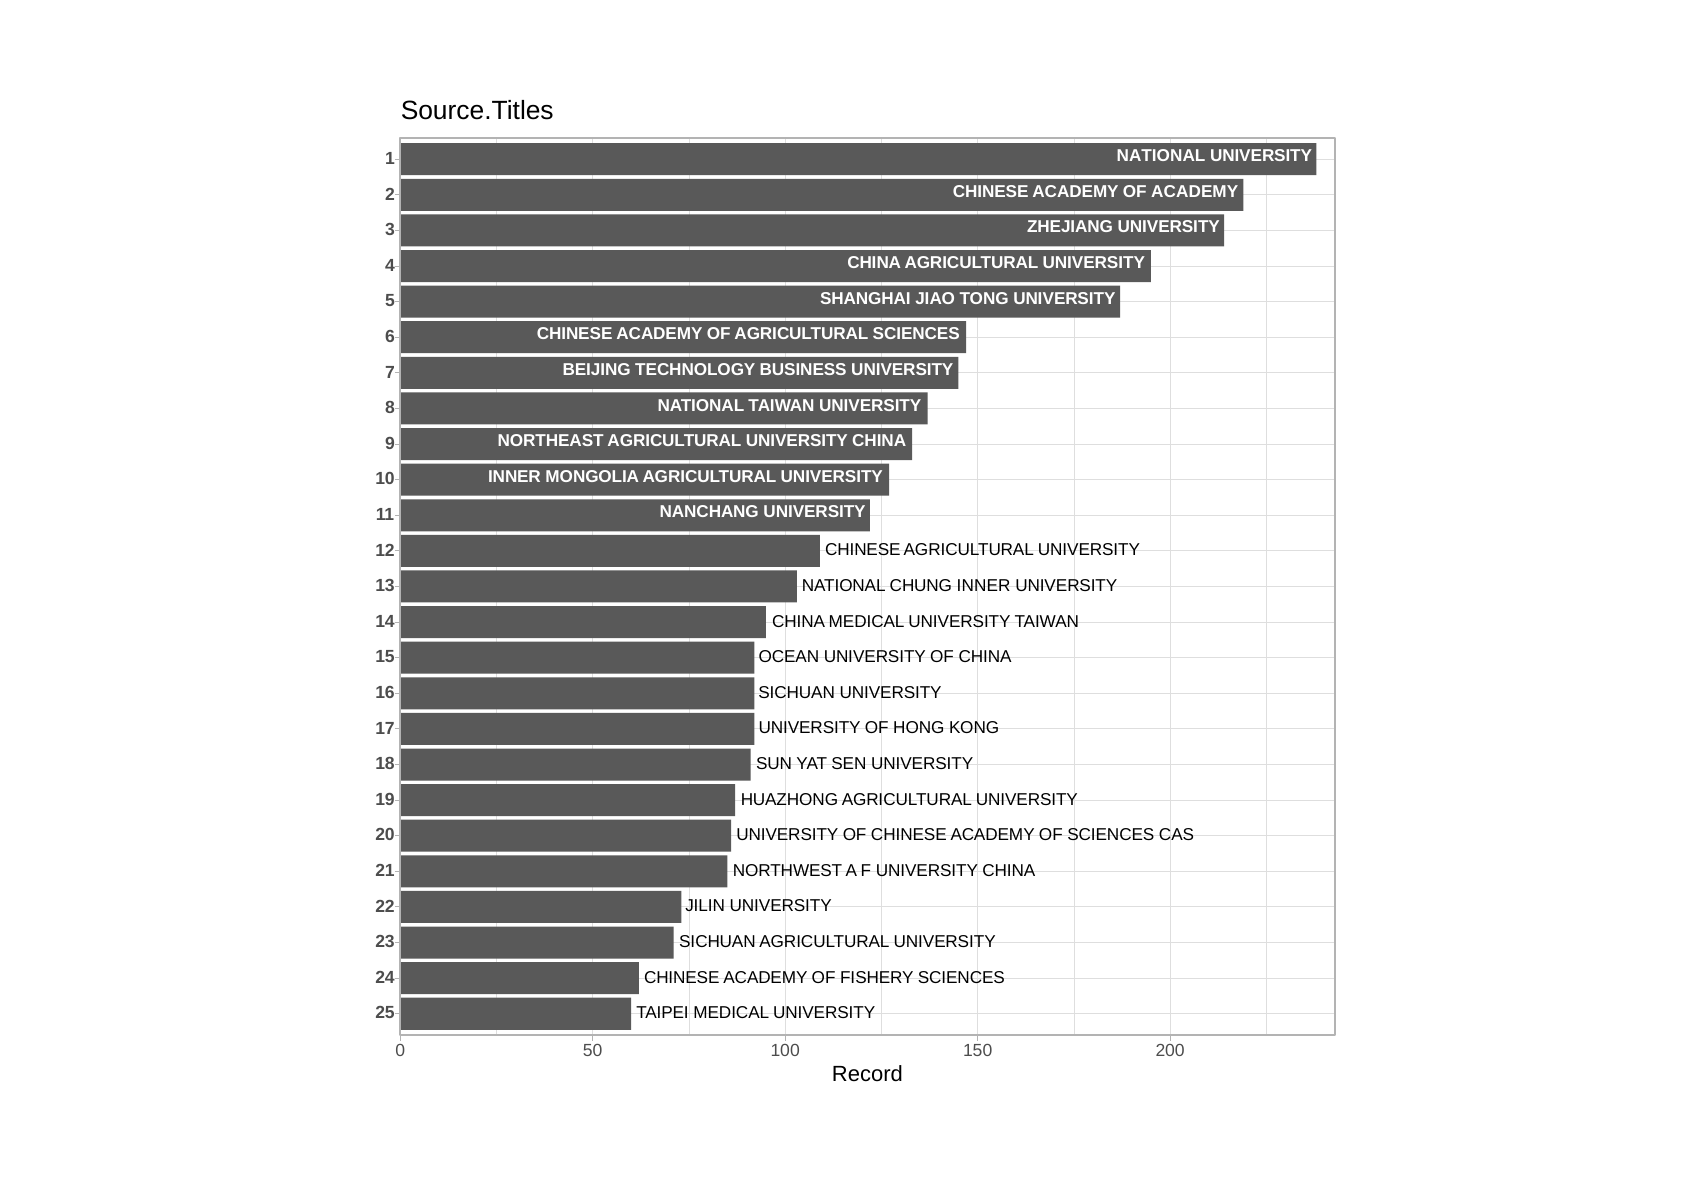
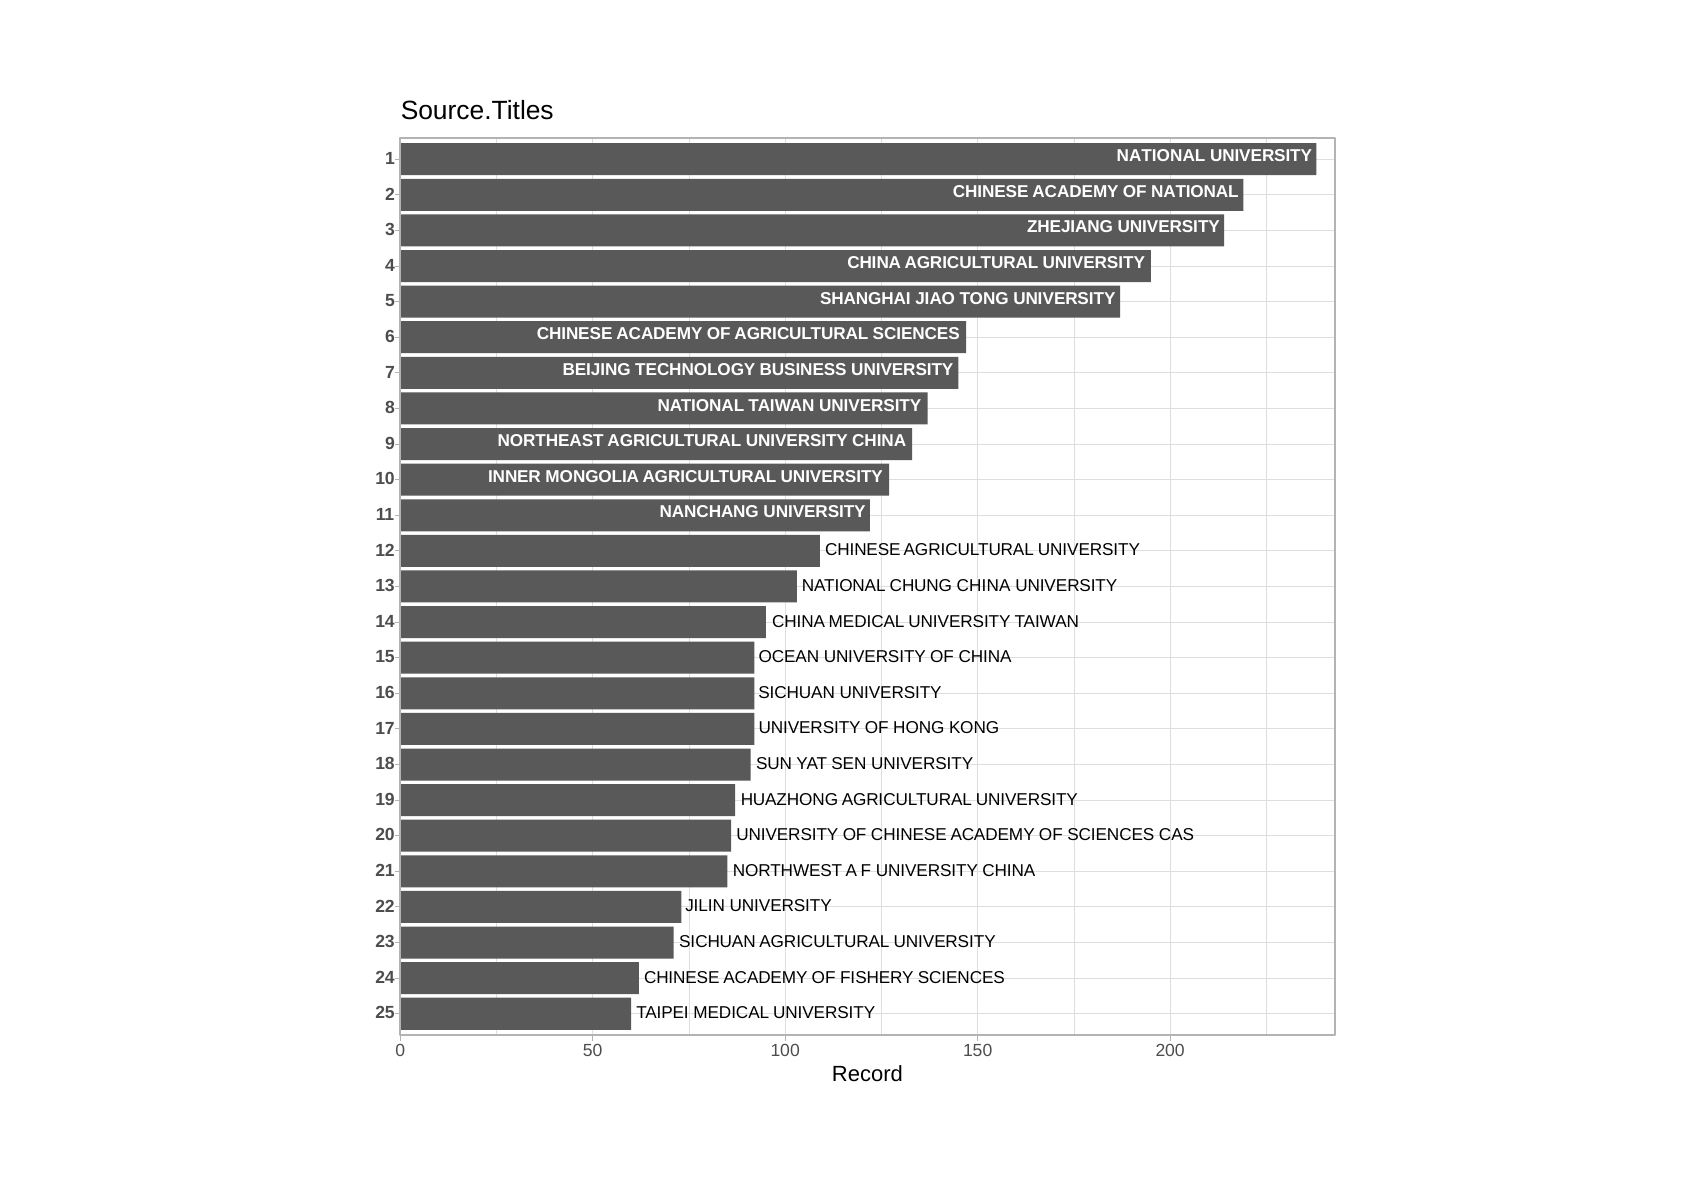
OF ACADEMY: ACADEMY -> NATIONAL (1195, 192)
CHUNG INNER: INNER -> CHINA (984, 586)
